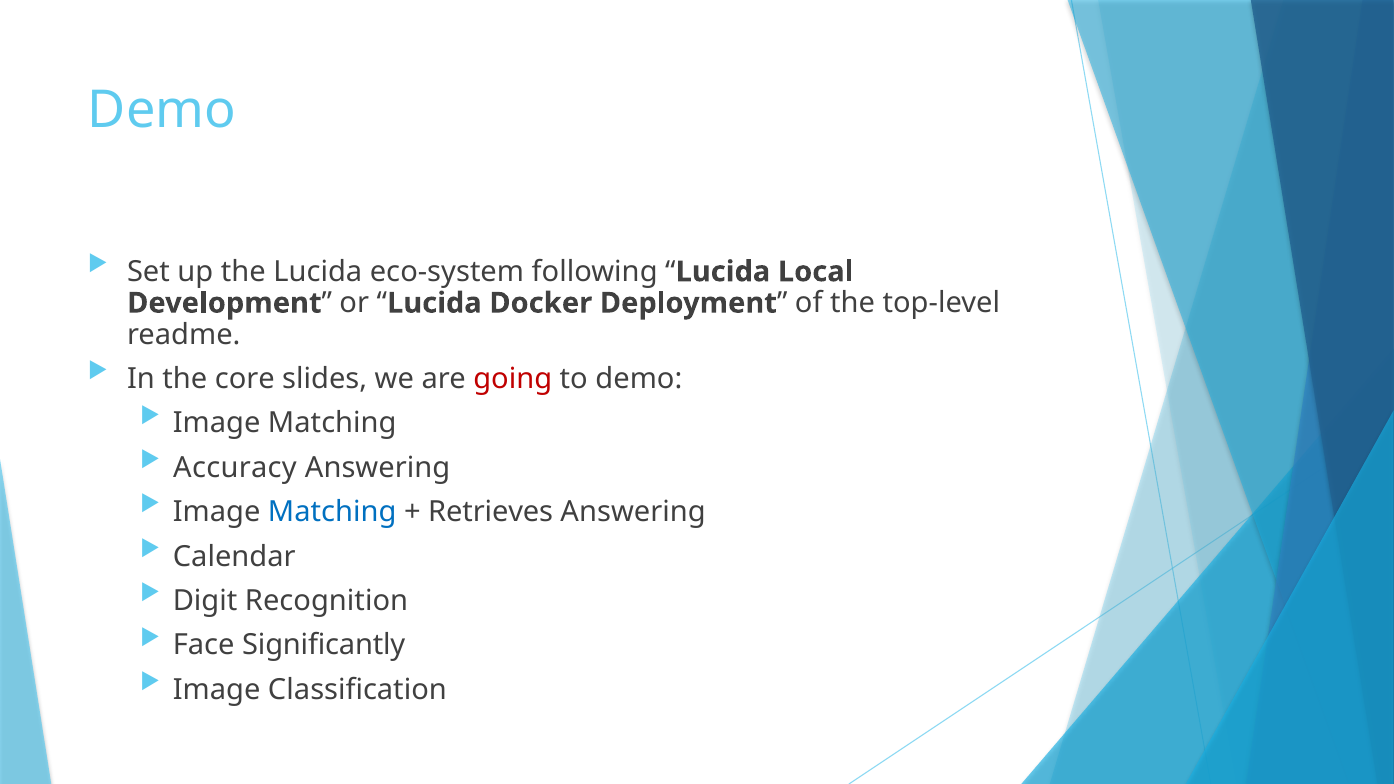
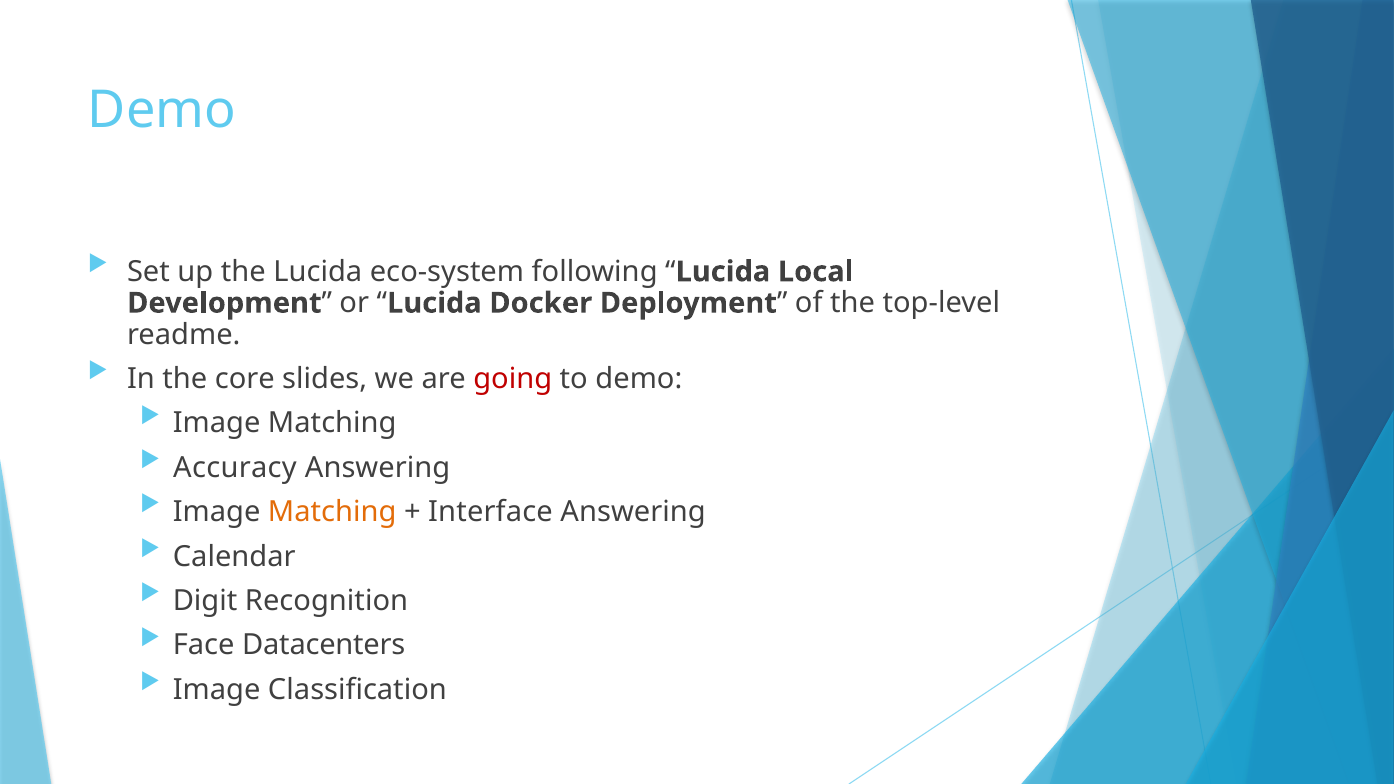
Matching colour: blue -> orange (332, 512)
Retrieves: Retrieves -> Interface (491, 512)
Significantly: Significantly -> Datacenters (324, 645)
